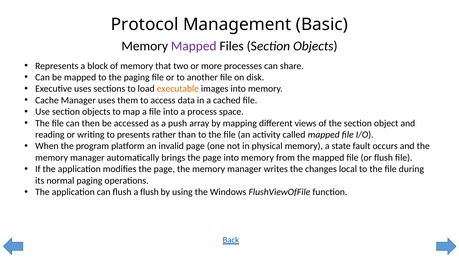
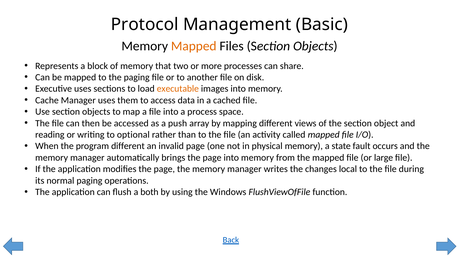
Mapped colour: purple -> orange (194, 46)
presents: presents -> optional (133, 135)
program platform: platform -> different (128, 146)
or flush: flush -> large (384, 158)
a flush: flush -> both (149, 192)
